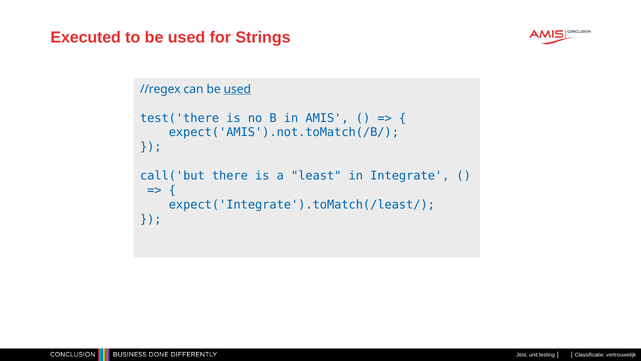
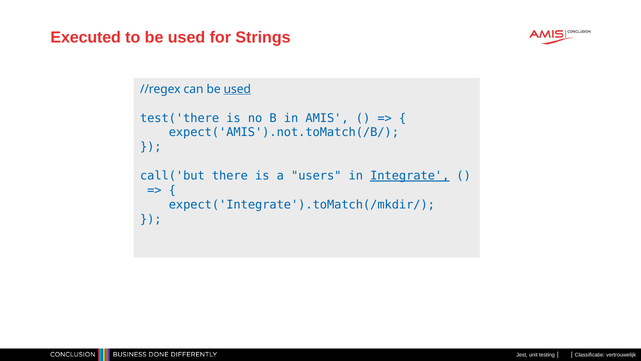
least: least -> users (316, 176)
Integrate underline: none -> present (410, 176)
expect('Integrate').toMatch(/least/: expect('Integrate').toMatch(/least/ -> expect('Integrate').toMatch(/mkdir/ (302, 204)
